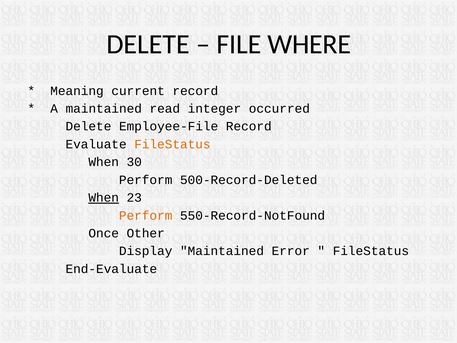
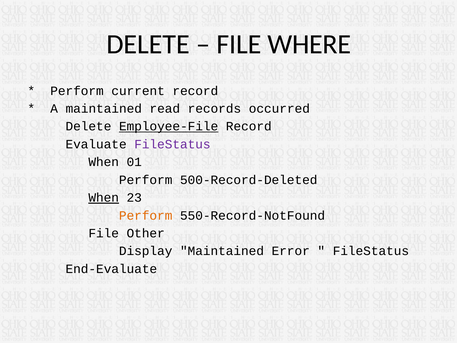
Meaning: Meaning -> Perform (77, 91)
integer: integer -> records (214, 109)
Employee-File underline: none -> present (169, 126)
FileStatus colour: orange -> purple (172, 144)
30: 30 -> 01 (134, 162)
Once: Once -> File (104, 233)
